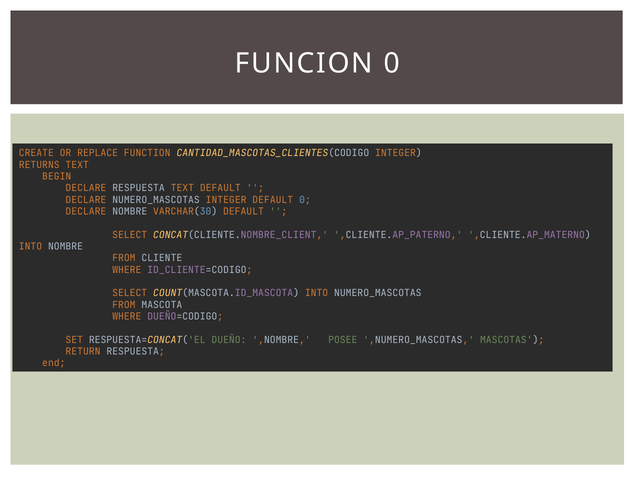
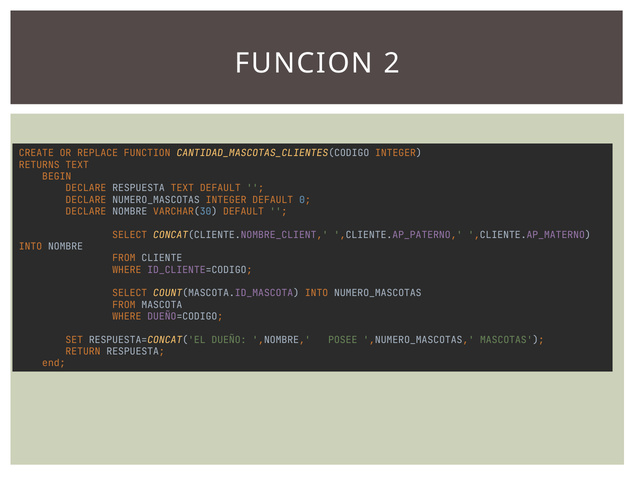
FUNCION 0: 0 -> 2 (392, 63)
